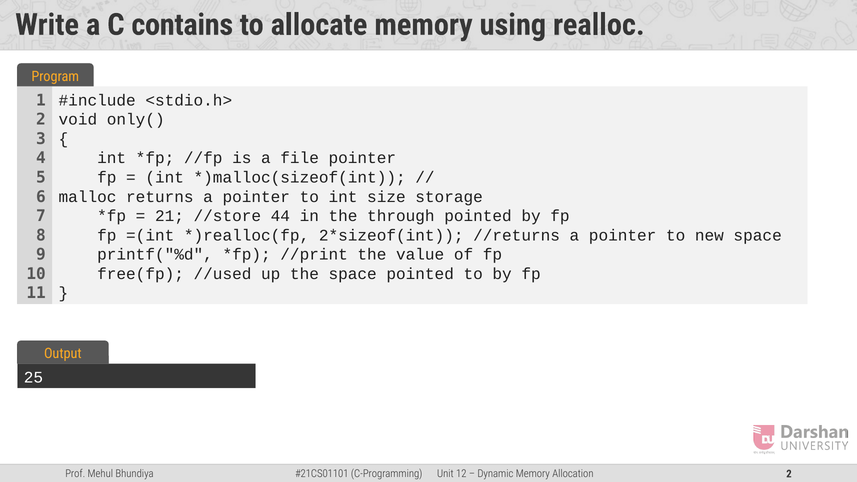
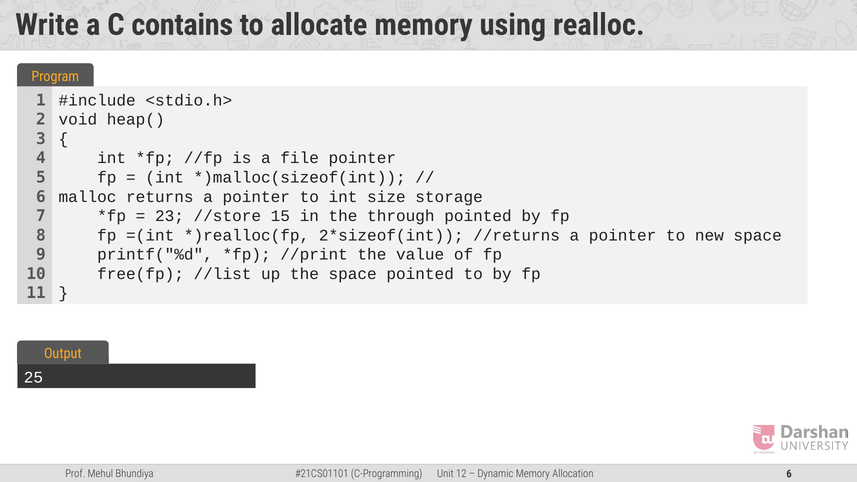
only(: only( -> heap( (136, 120)
21: 21 -> 23 (169, 216)
44: 44 -> 15 (280, 216)
//used: //used -> //list (223, 274)
2: 2 -> 6 (789, 474)
